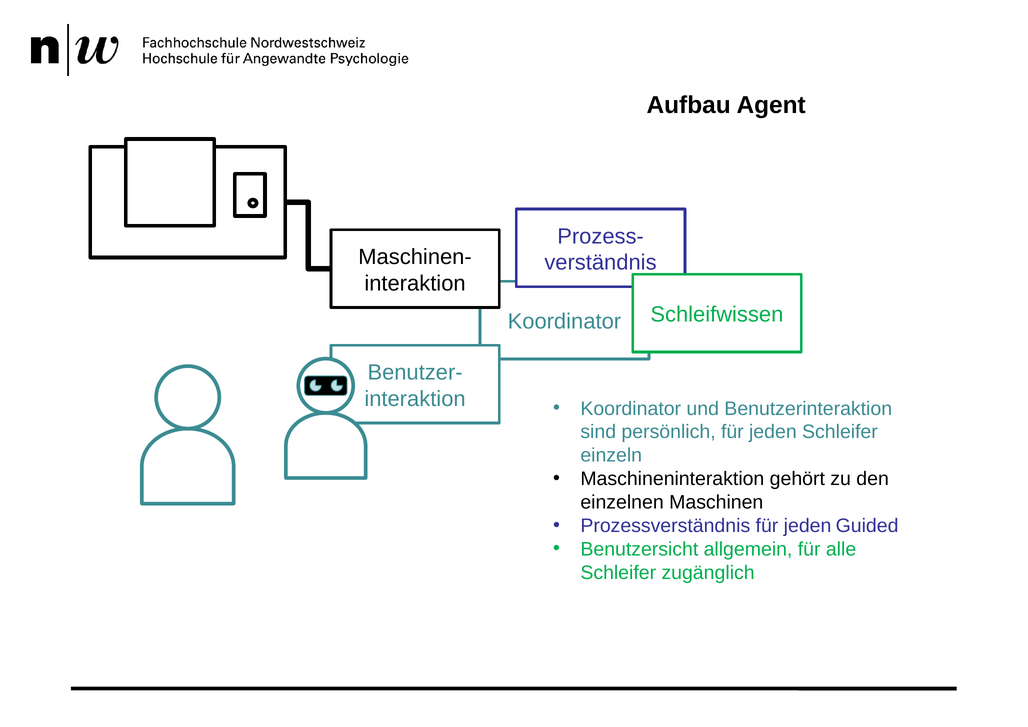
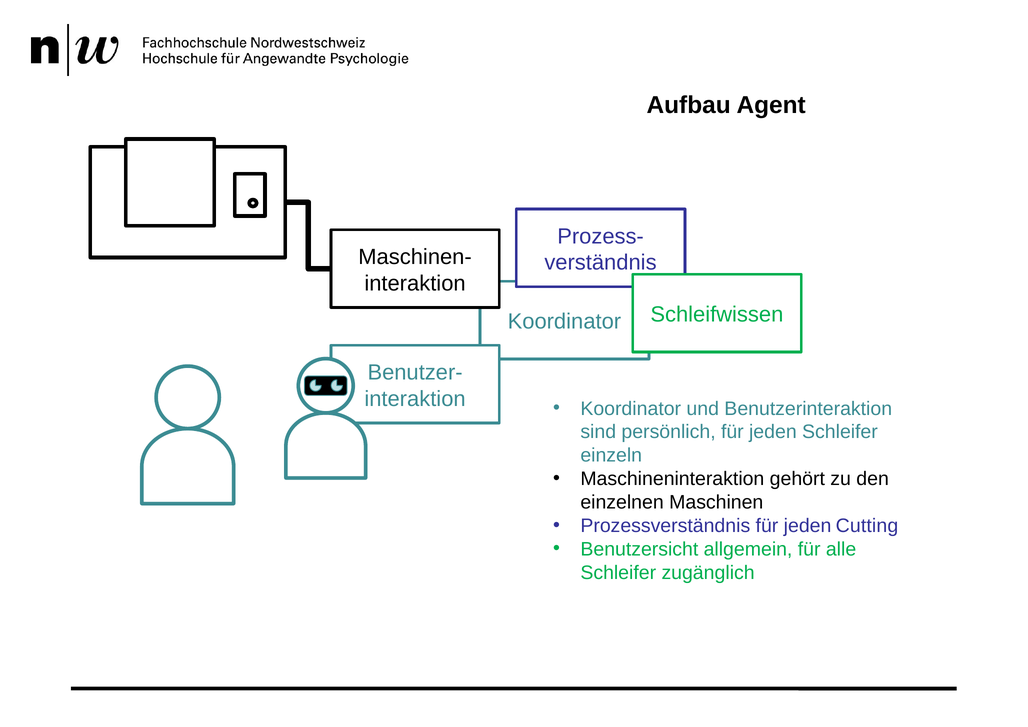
Guided: Guided -> Cutting (867, 526)
